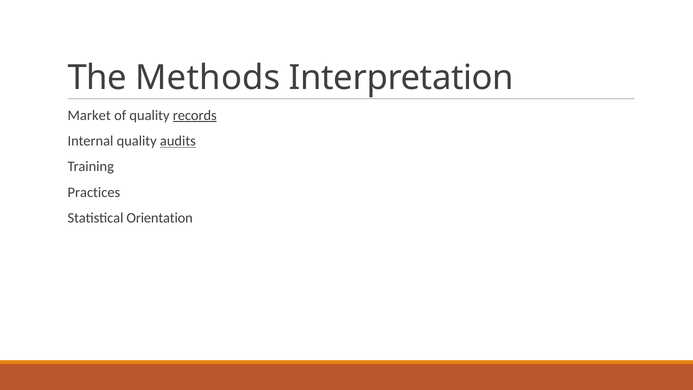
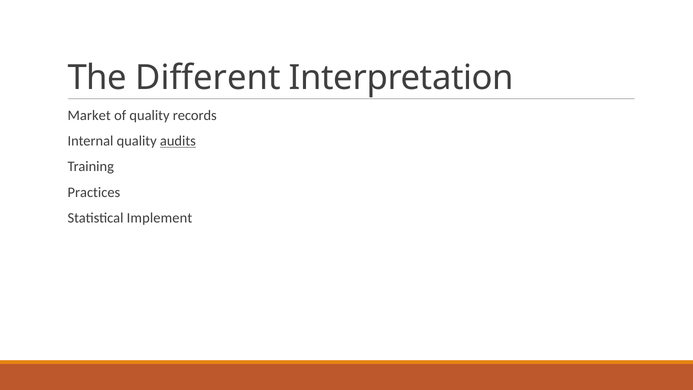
Methods: Methods -> Different (208, 78)
records underline: present -> none (195, 115)
Orientation: Orientation -> Implement (159, 218)
